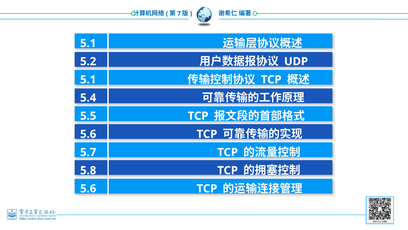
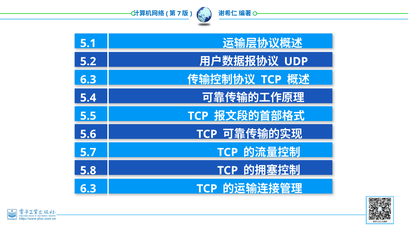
5.1: 5.1 -> 6.3 (88, 79)
5.6: 5.6 -> 6.3 (88, 188)
